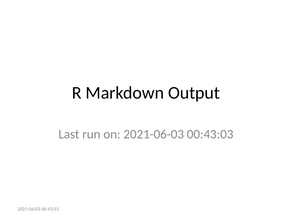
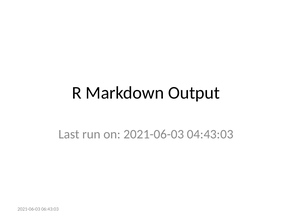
00:43:03: 00:43:03 -> 04:43:03 (210, 134)
